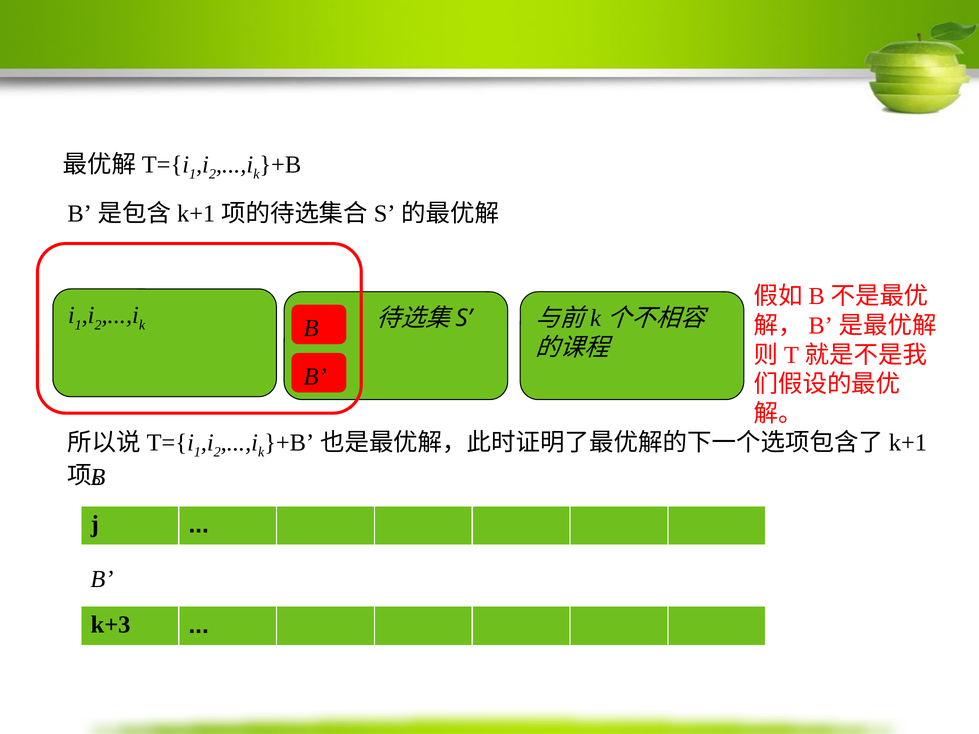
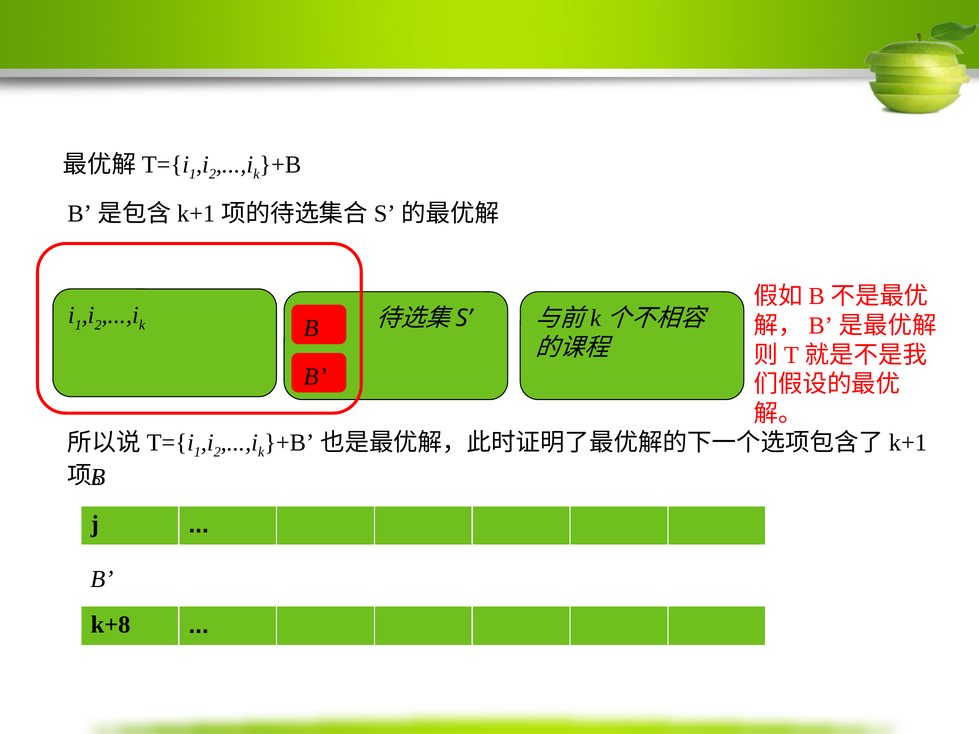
k+3: k+3 -> k+8 (111, 625)
